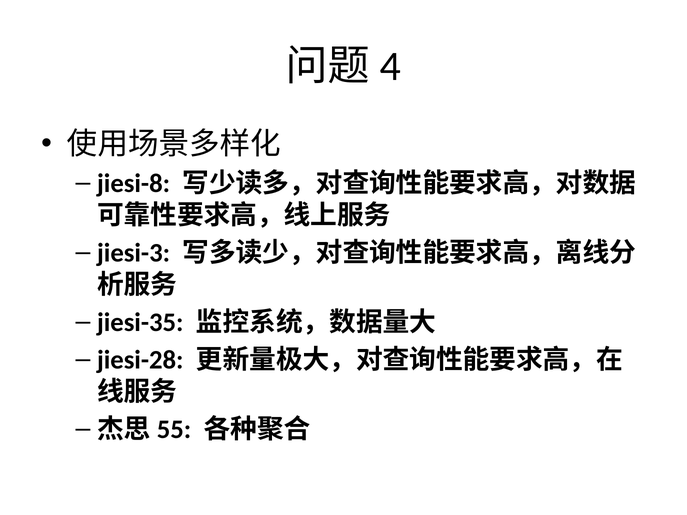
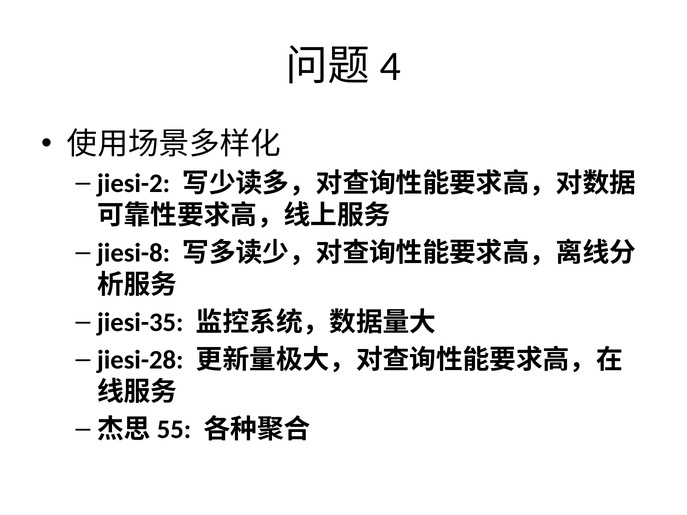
jiesi-8: jiesi-8 -> jiesi-2 (134, 184)
jiesi-3: jiesi-3 -> jiesi-8 (134, 253)
